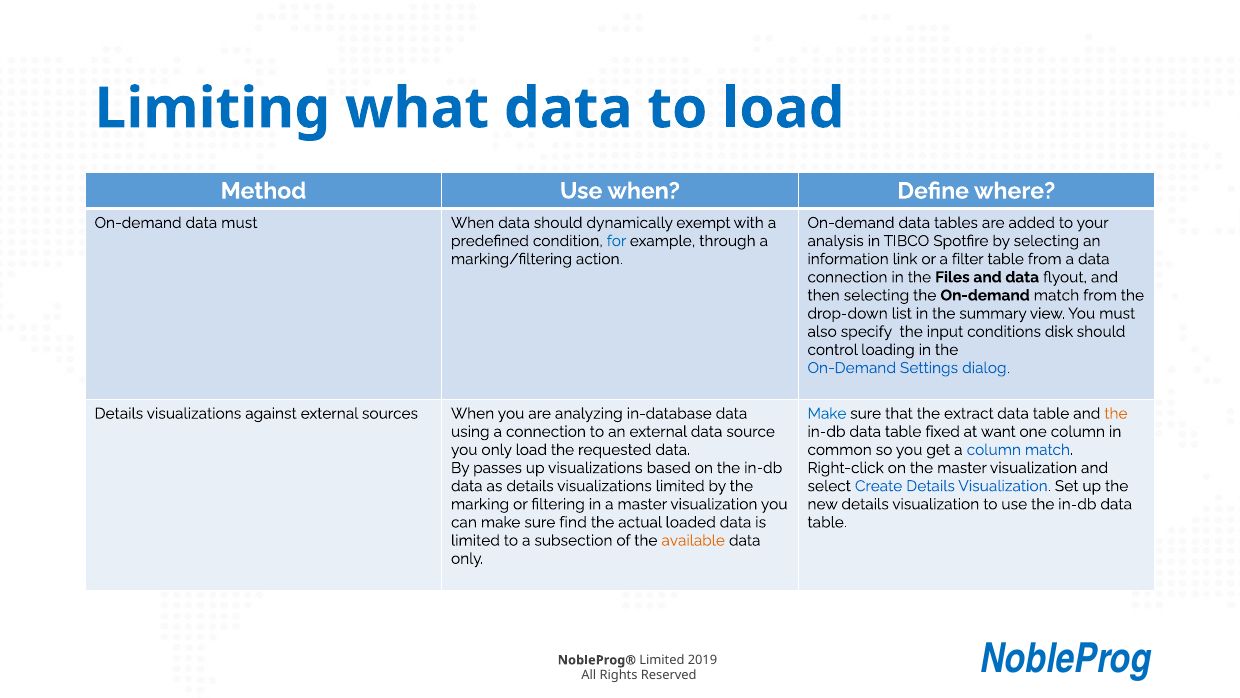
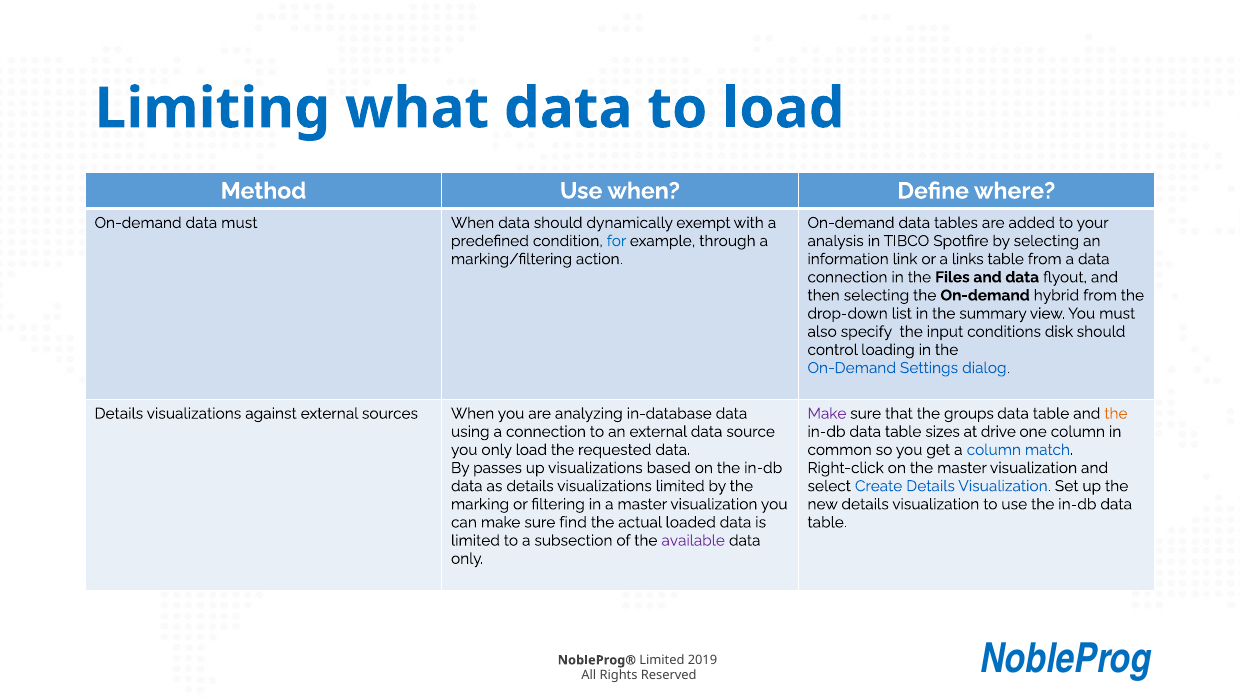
filter: filter -> links (968, 259)
On-demand match: match -> hybrid (1056, 295)
Make colour: blue -> purple (827, 413)
extract: extract -> groups (969, 413)
fixed: fixed -> sizes (943, 431)
want: want -> drive (998, 431)
available colour: orange -> purple (693, 540)
